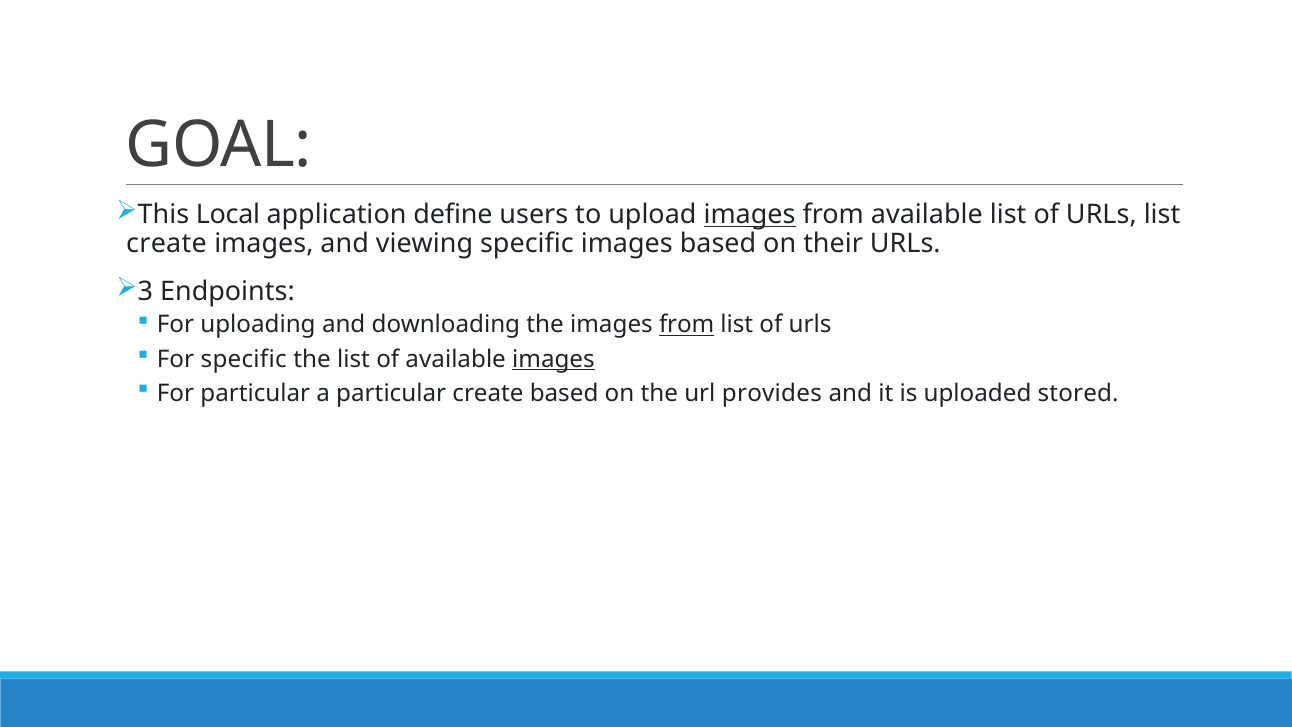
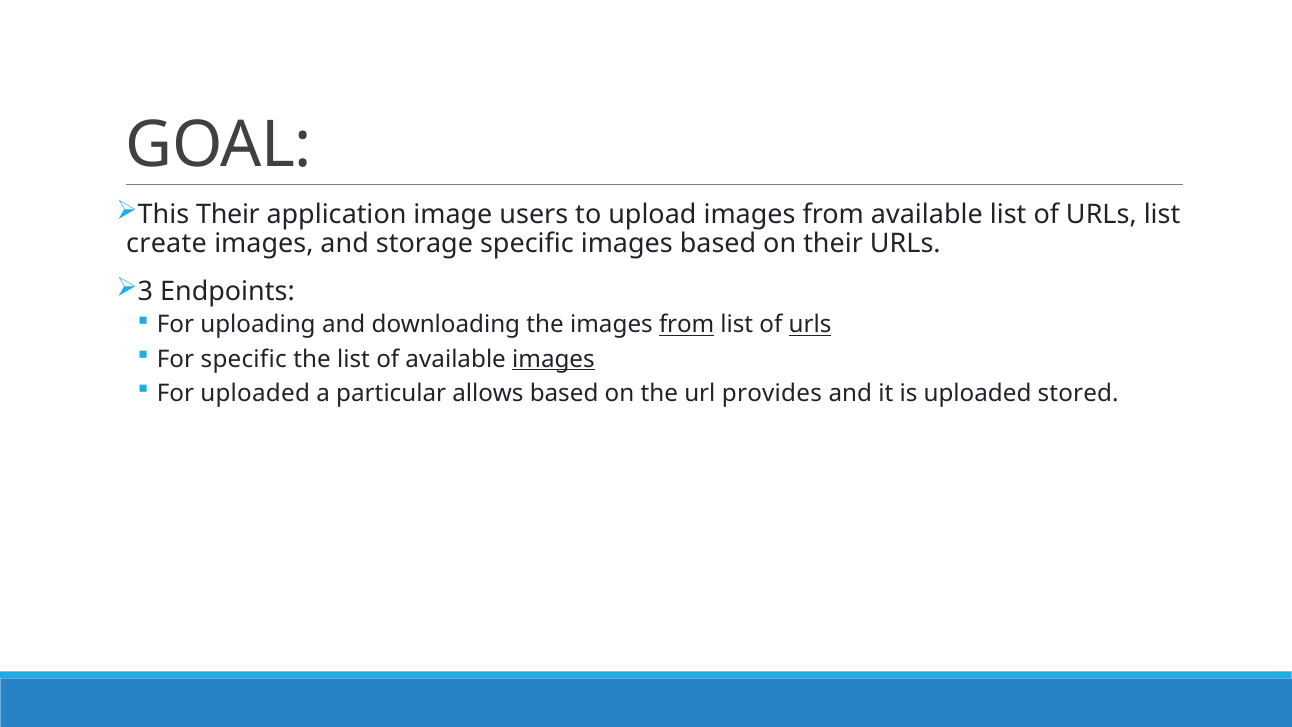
This Local: Local -> Their (228, 215)
define: define -> image (453, 215)
images underline: present -> none (750, 215)
viewing: viewing -> storage (424, 244)
urls underline: none -> present (810, 325)
For particular: particular -> uploaded (255, 393)
particular create: create -> allows (488, 393)
